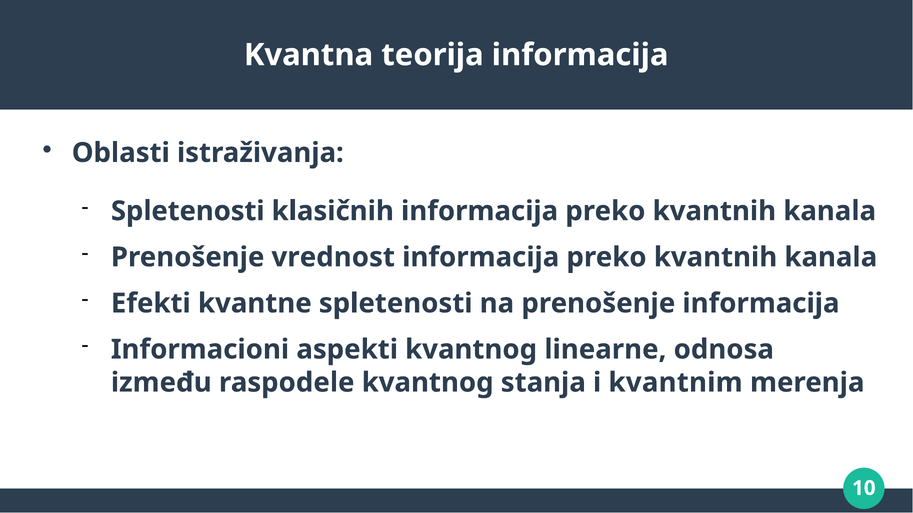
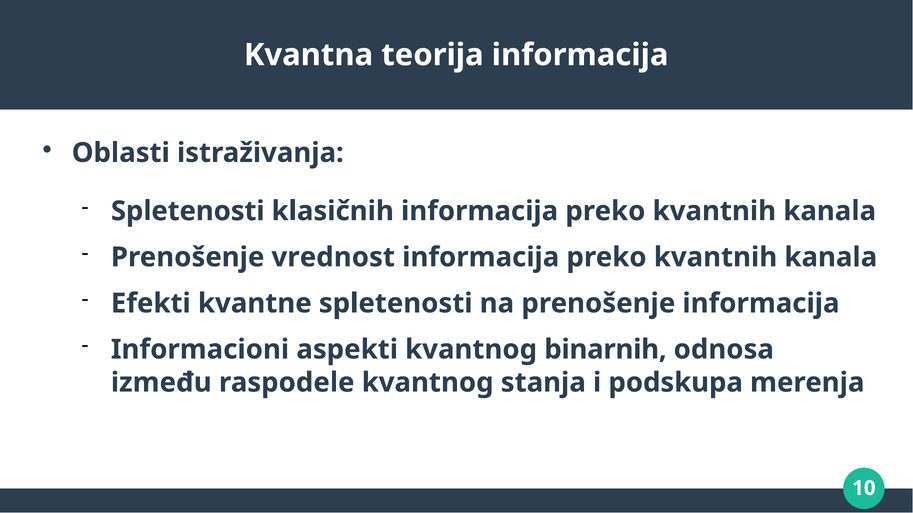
linearne: linearne -> binarnih (606, 350)
kvantnim: kvantnim -> podskupa (676, 383)
